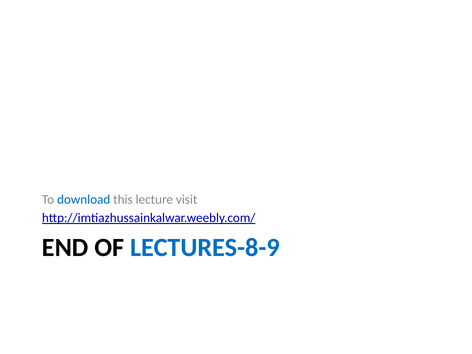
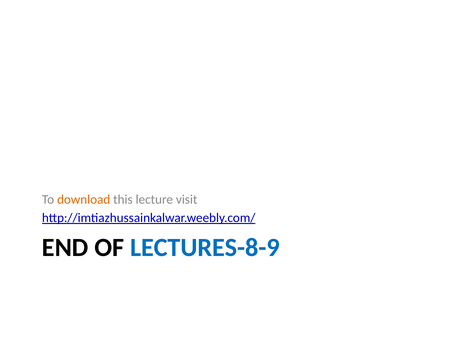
download colour: blue -> orange (84, 199)
